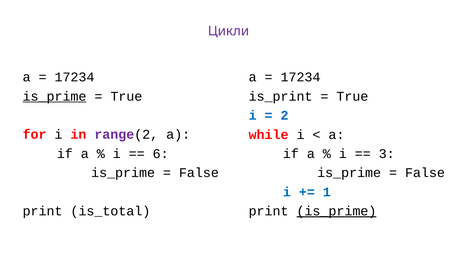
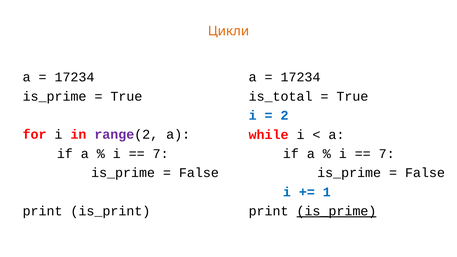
Цикли colour: purple -> orange (229, 31)
is_prime underline: present -> none (55, 96)
is_print: is_print -> is_total (281, 96)
6: 6 -> 7 (161, 154)
3: 3 -> 7 (387, 154)
is_total: is_total -> is_print (110, 211)
